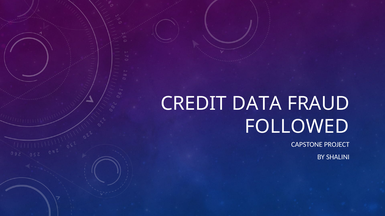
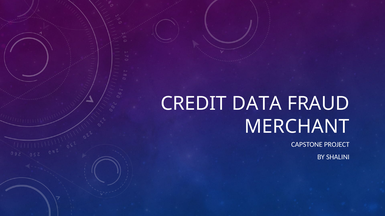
FOLLOWED: FOLLOWED -> MERCHANT (297, 127)
